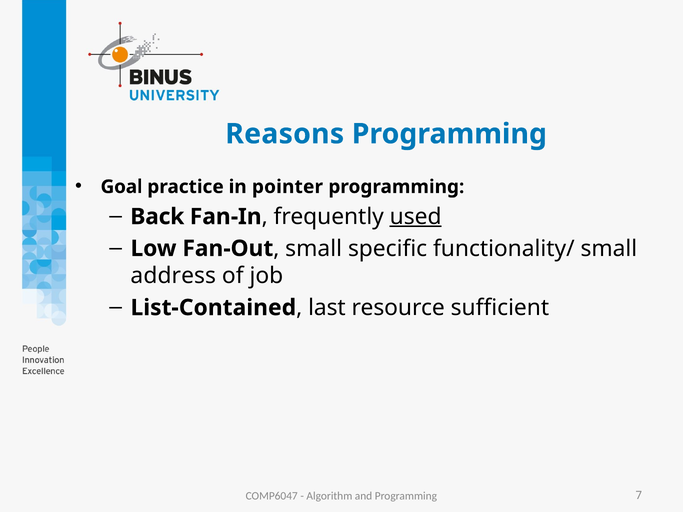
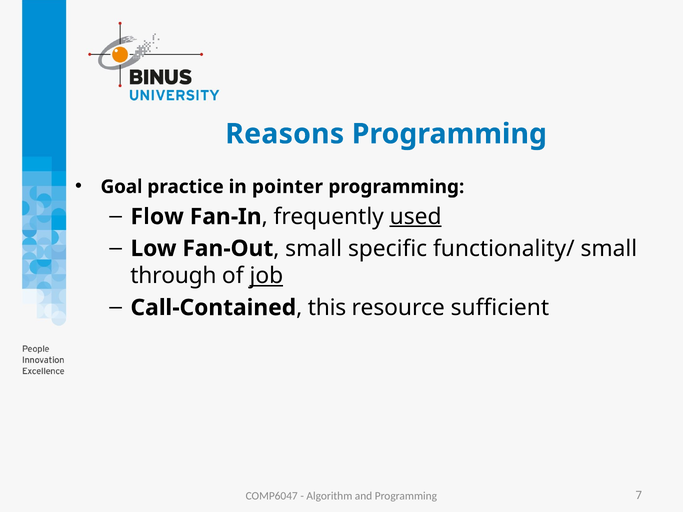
Back: Back -> Flow (157, 217)
address: address -> through (173, 276)
job underline: none -> present (266, 276)
List-Contained: List-Contained -> Call-Contained (213, 308)
last: last -> this (327, 308)
